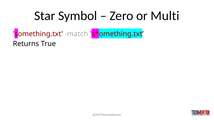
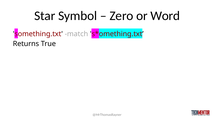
Multi: Multi -> Word (165, 16)
